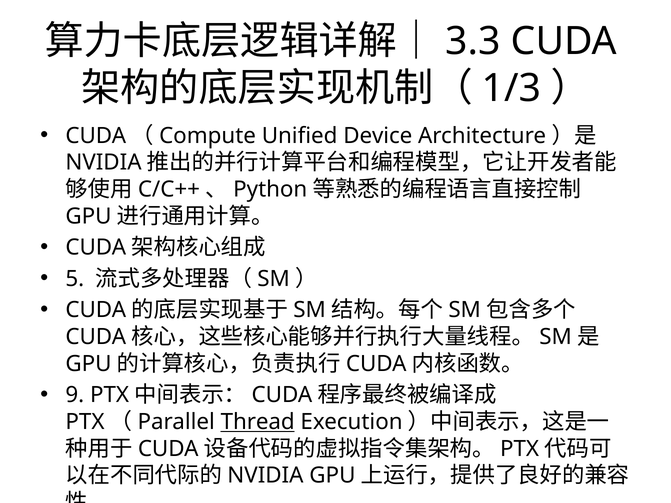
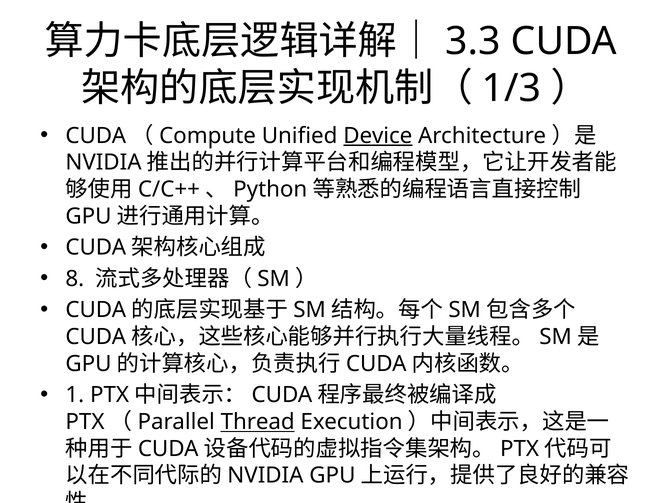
Device underline: none -> present (378, 136)
5: 5 -> 8 (75, 279)
9: 9 -> 1 (75, 395)
